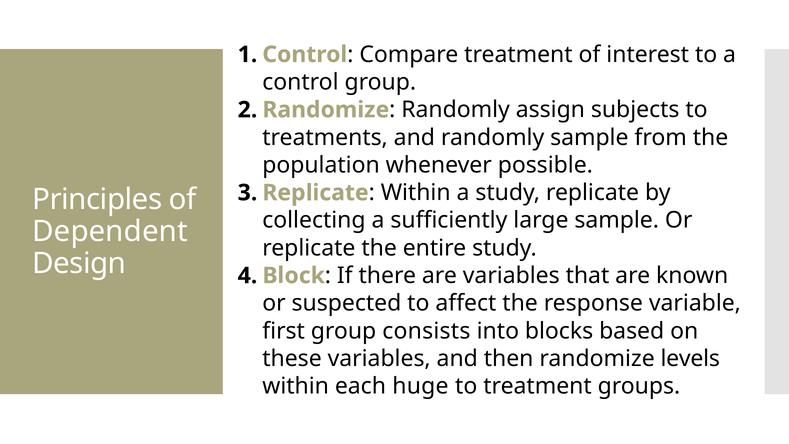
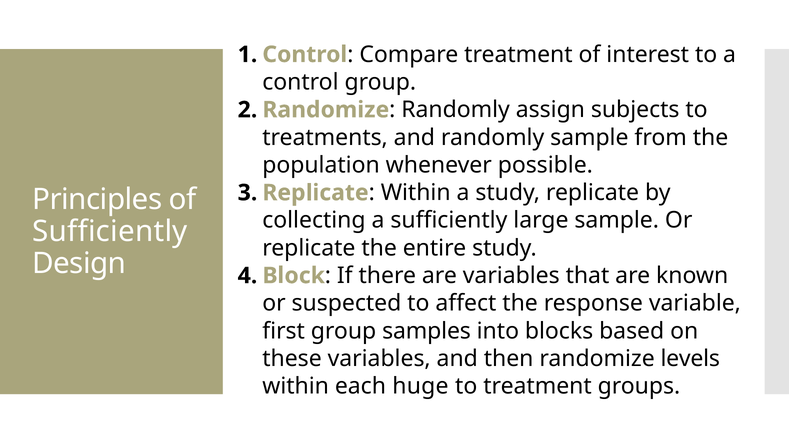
Dependent: Dependent -> Sufficiently (110, 231)
consists: consists -> samples (427, 331)
